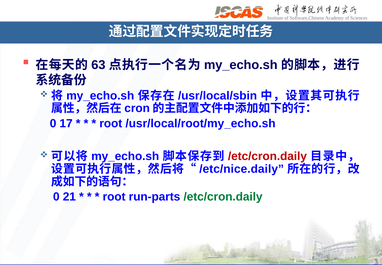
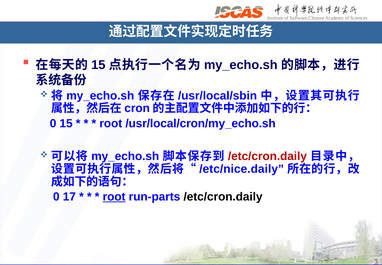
63: 63 -> 15 (98, 65)
0 17: 17 -> 15 (66, 123)
/usr/local/root/my_echo.sh: /usr/local/root/my_echo.sh -> /usr/local/cron/my_echo.sh (201, 123)
21: 21 -> 17 (69, 196)
root underline: none -> present (114, 196)
/etc/cron.daily colour: green -> black (223, 196)
